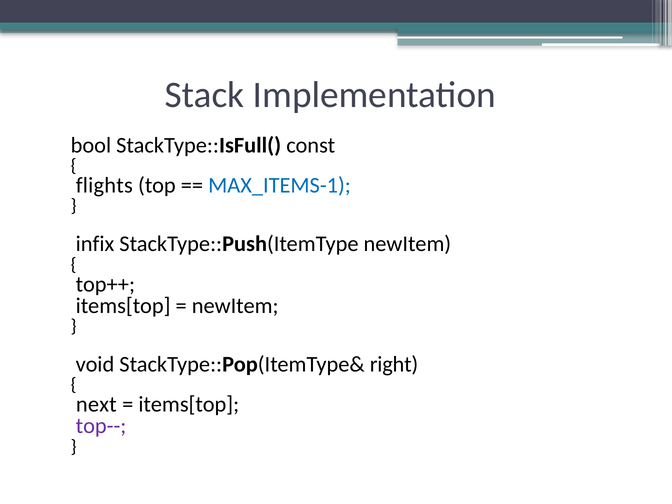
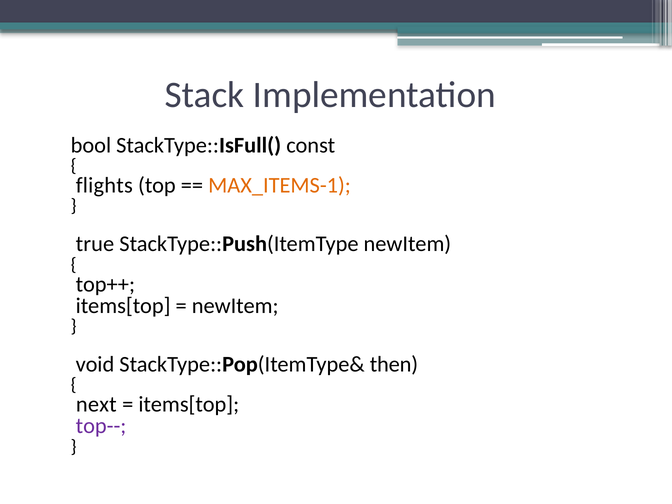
MAX_ITEMS-1 colour: blue -> orange (280, 185)
infix: infix -> true (95, 244)
right: right -> then (394, 364)
